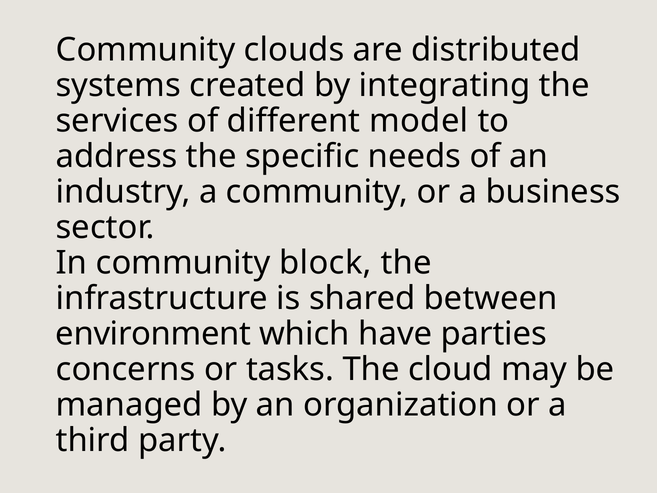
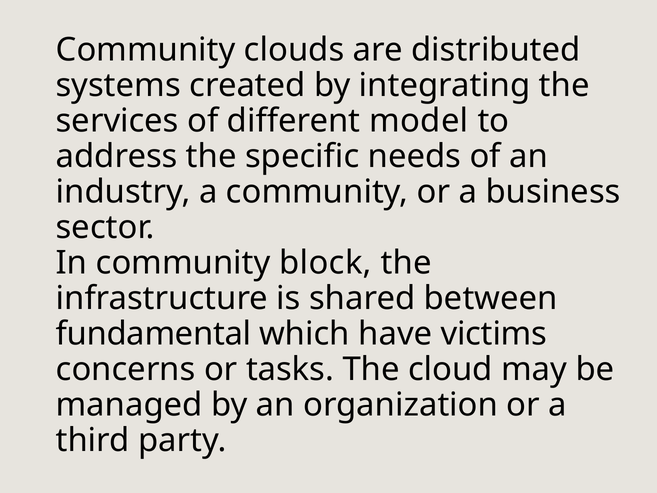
environment: environment -> fundamental (153, 334)
parties: parties -> victims (494, 334)
